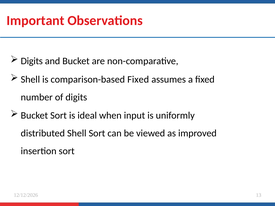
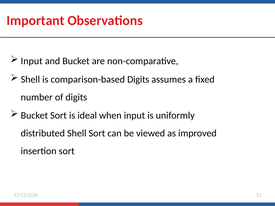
Digits: Digits -> Input (32, 61)
comparison-based Fixed: Fixed -> Digits (138, 79)
